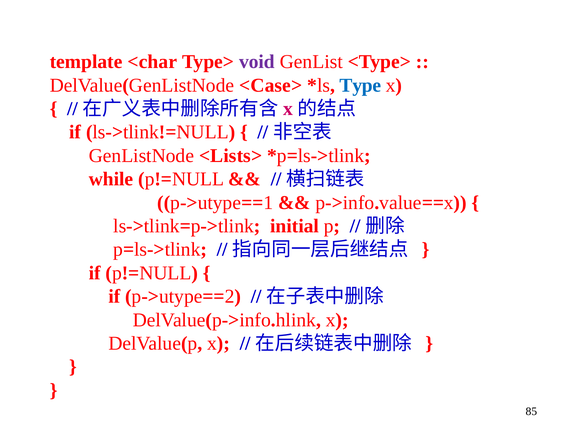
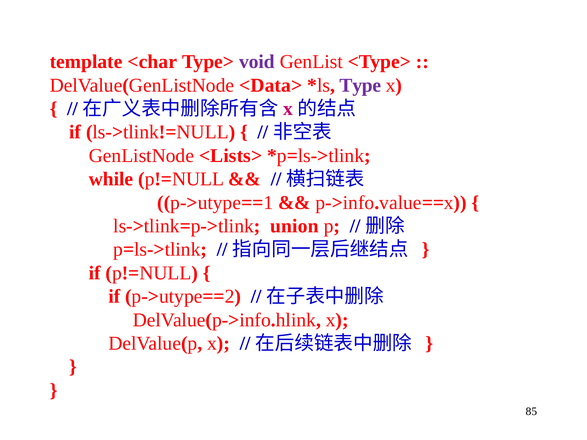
<Case>: <Case> -> <Data> (271, 85)
Type colour: blue -> purple (360, 85)
initial: initial -> union (294, 226)
